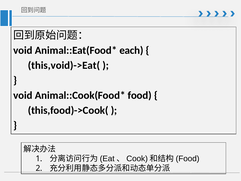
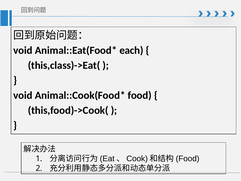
this,void)->Eat(: this,void)->Eat( -> this,class)->Eat( (64, 65)
